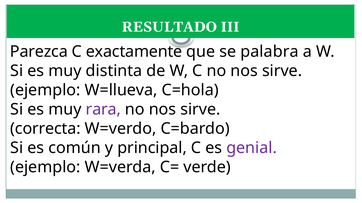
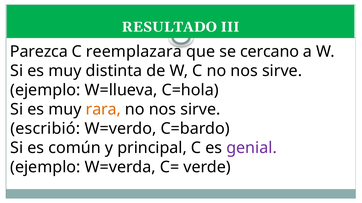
exactamente: exactamente -> reemplazara (134, 52)
palabra: palabra -> cercano (270, 52)
rara colour: purple -> orange (103, 110)
correcta: correcta -> escribió (45, 129)
